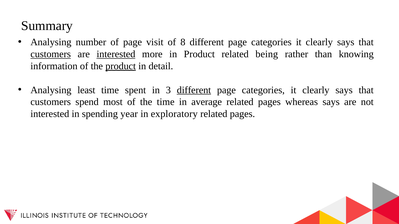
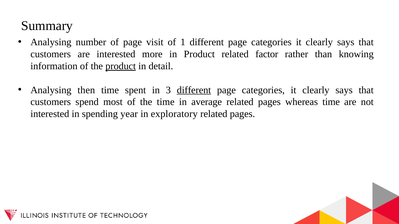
8: 8 -> 1 (183, 42)
customers underline: present -> none (51, 54)
interested underline: present -> none (116, 54)
being: being -> factor (267, 54)
least: least -> then (86, 90)
whereas says: says -> time (331, 102)
